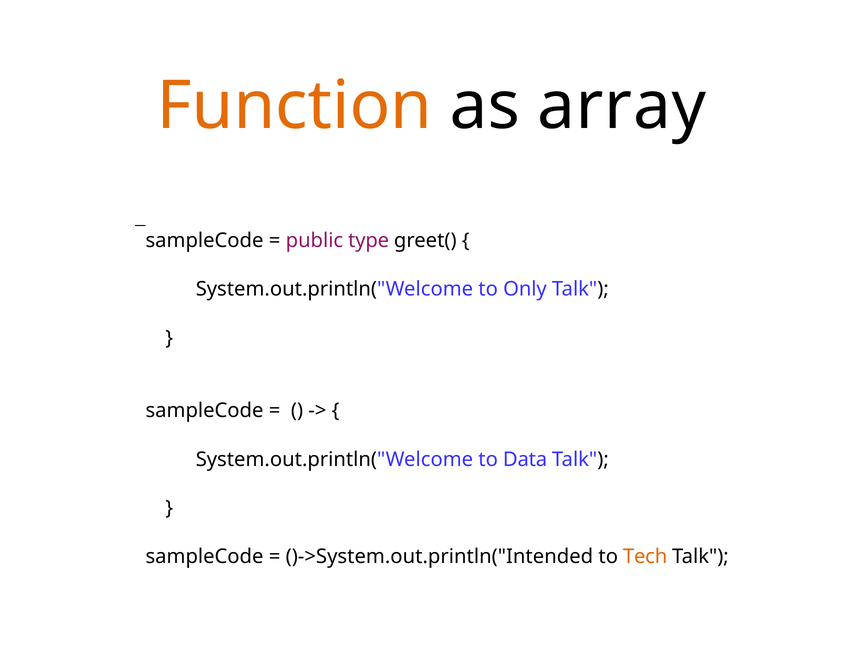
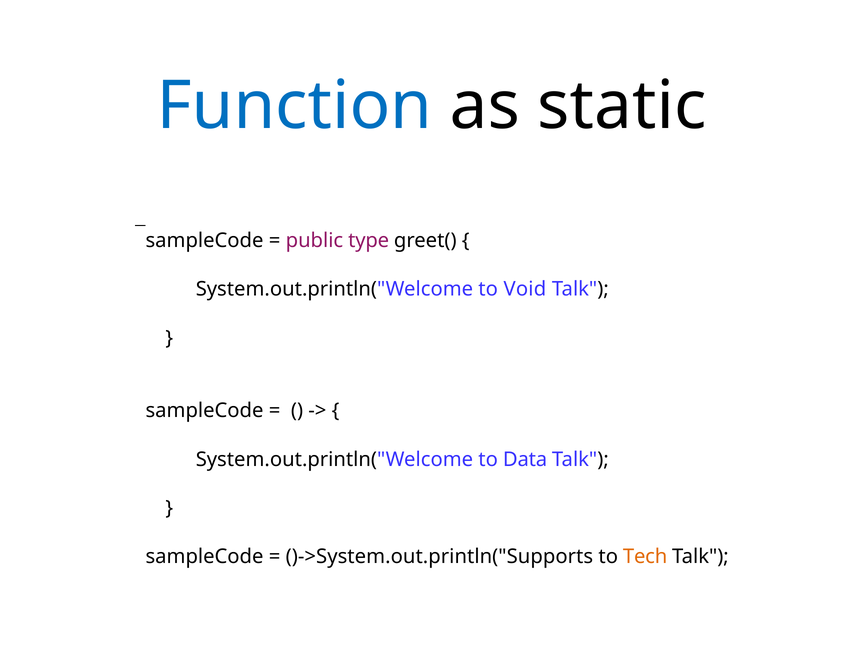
Function colour: orange -> blue (295, 106)
array: array -> static (622, 106)
Only: Only -> Void (525, 289)
)->System.out.println("Intended: )->System.out.println("Intended -> )->System.out.println("Supports (439, 557)
